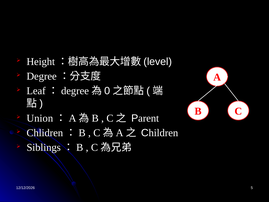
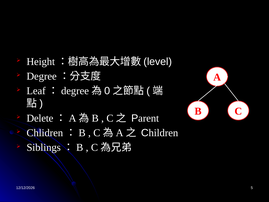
Union: Union -> Delete (40, 118)
